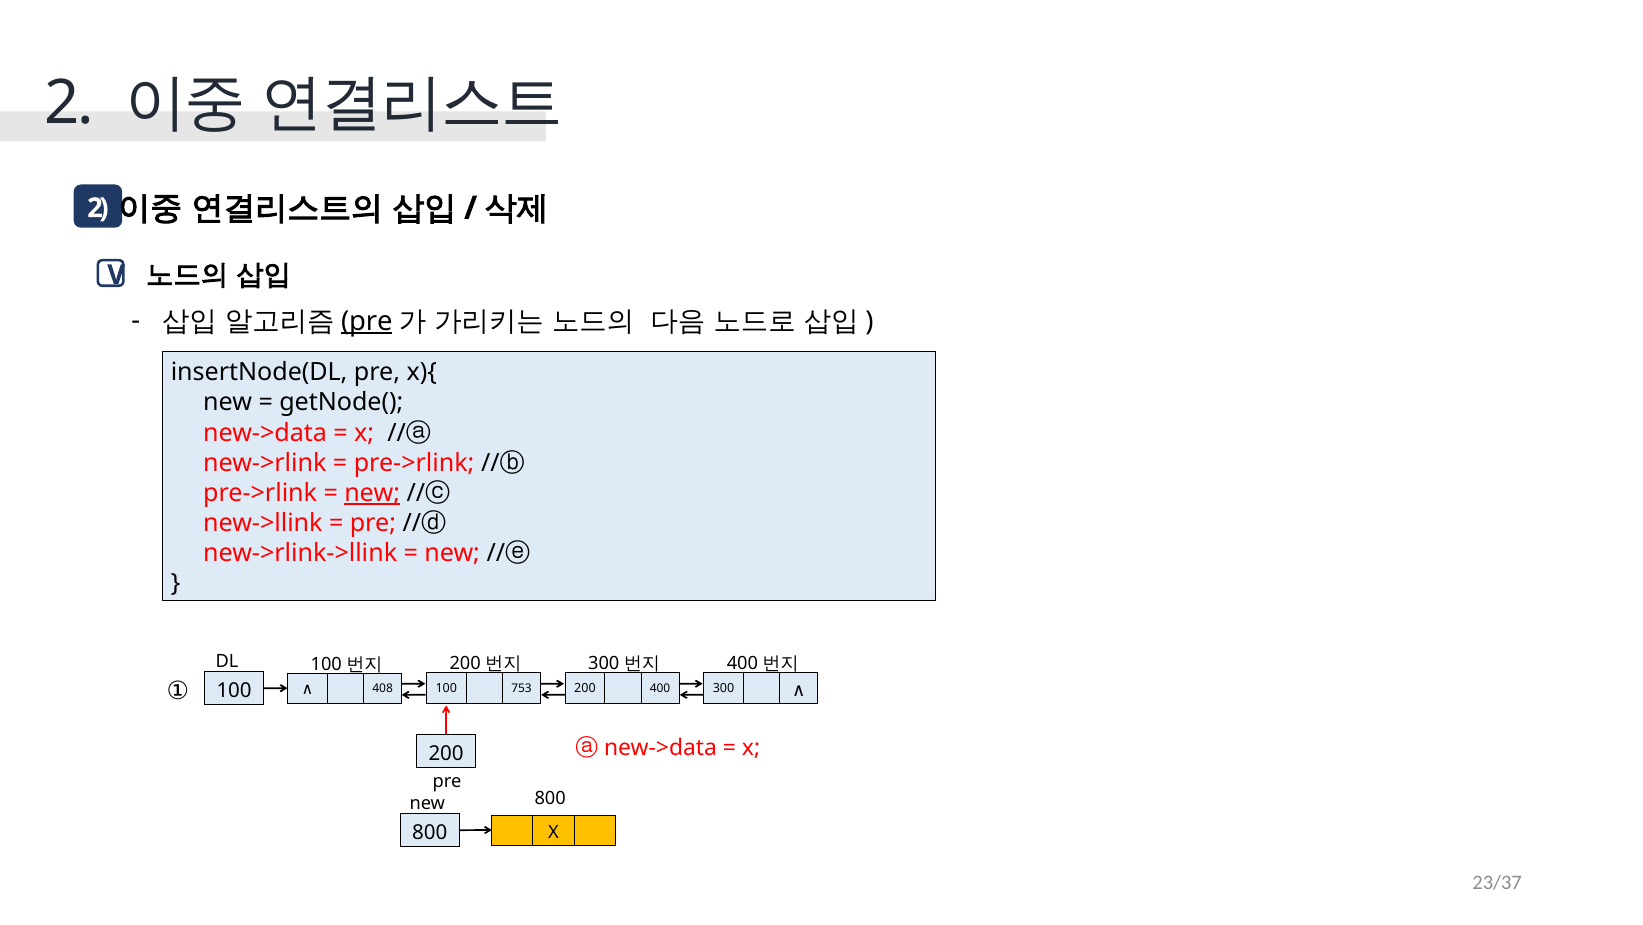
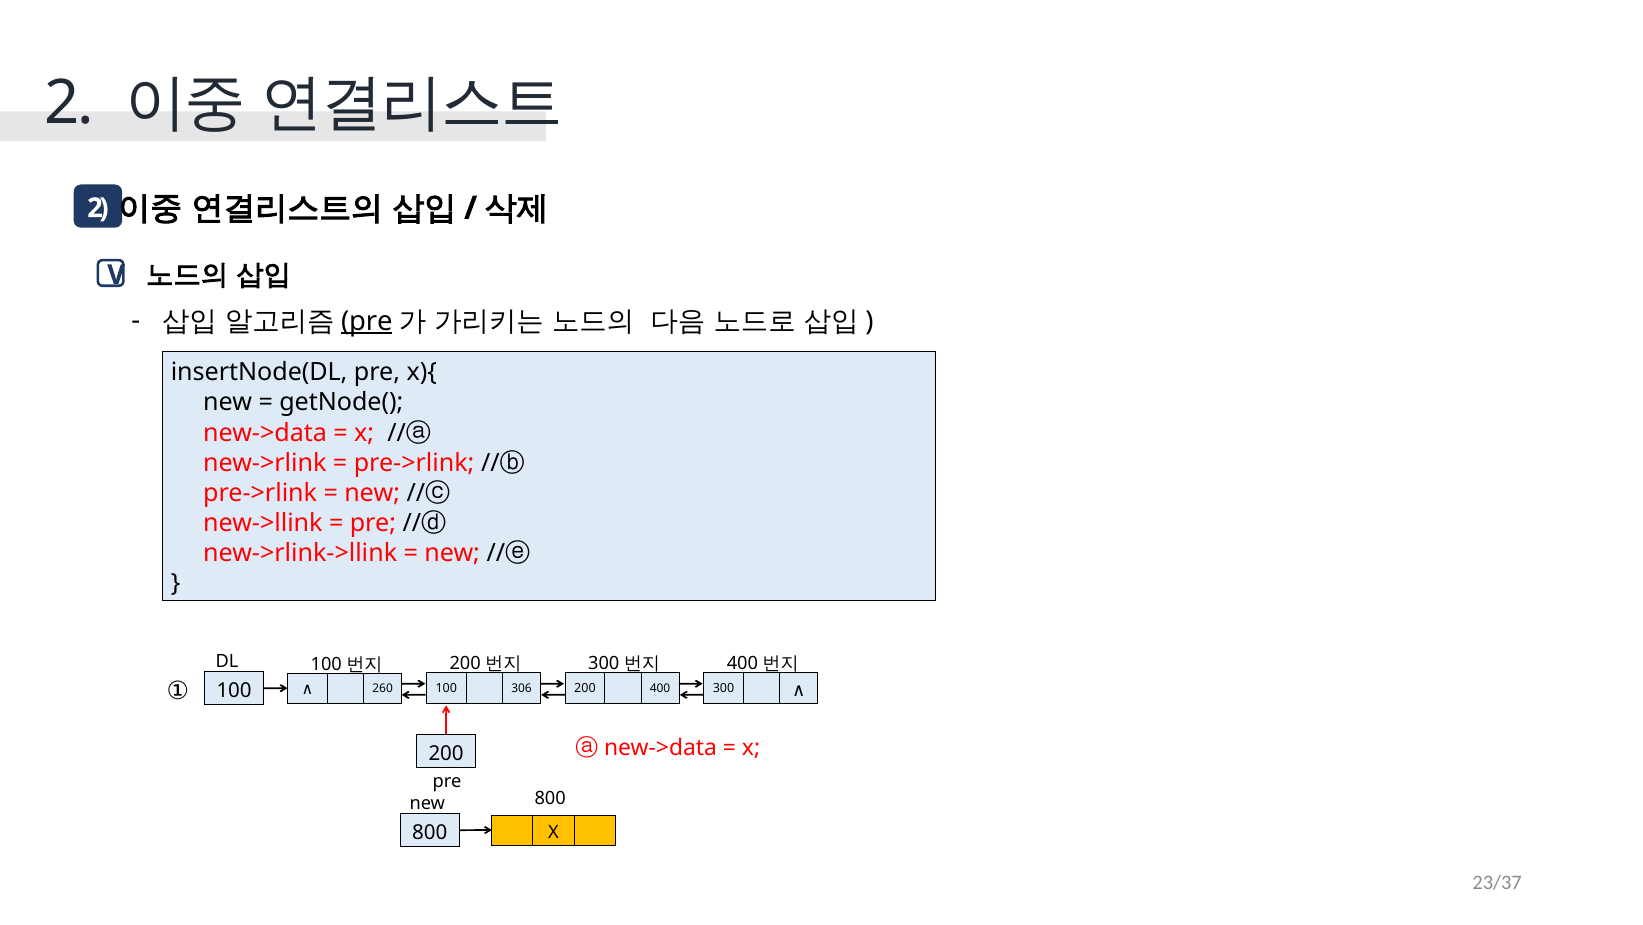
new underline: present -> none (372, 493)
753: 753 -> 306 (522, 688)
408: 408 -> 260 (383, 688)
